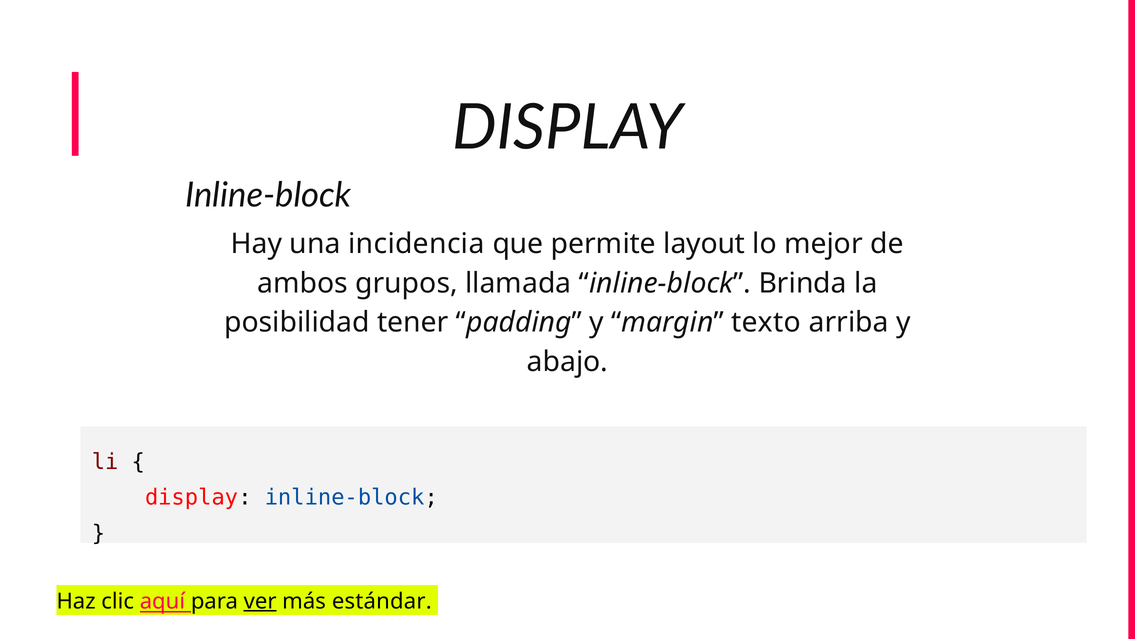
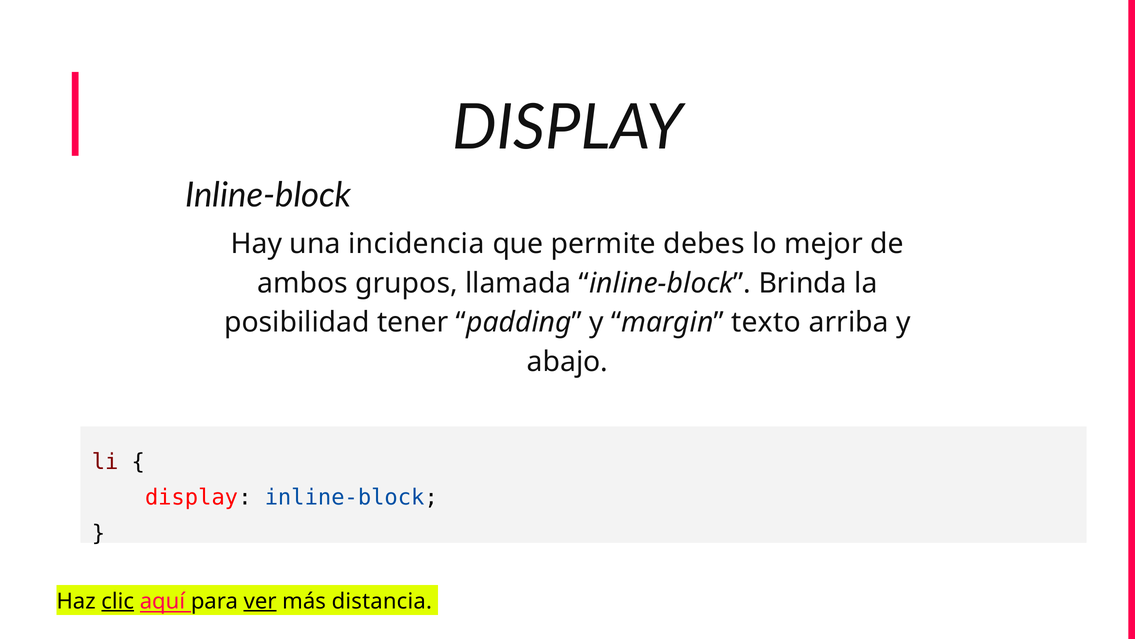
layout: layout -> debes (704, 244)
clic underline: none -> present (118, 601)
estándar: estándar -> distancia (382, 601)
